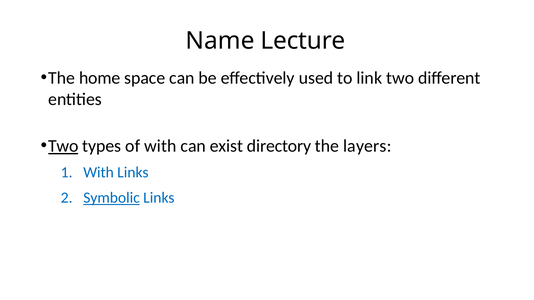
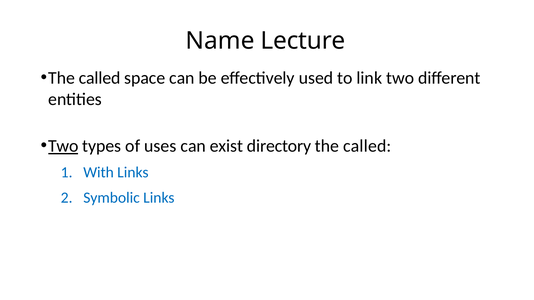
home: home -> called (100, 78)
of with: with -> uses (160, 146)
layers: layers -> called (367, 146)
Symbolic underline: present -> none (112, 198)
